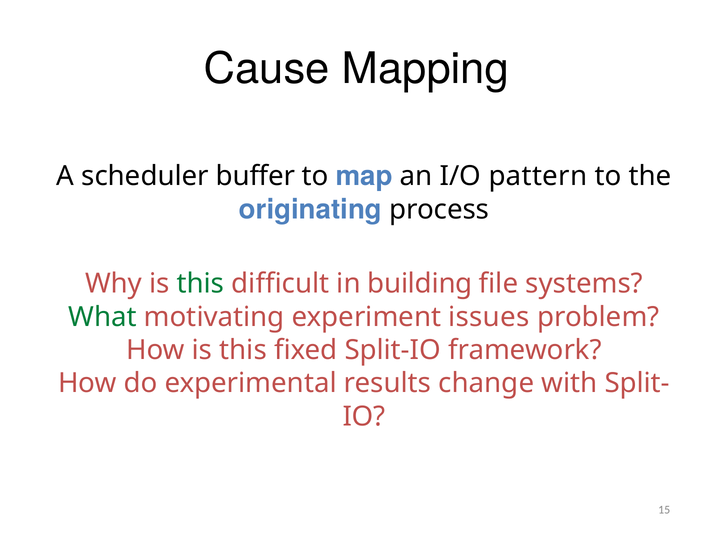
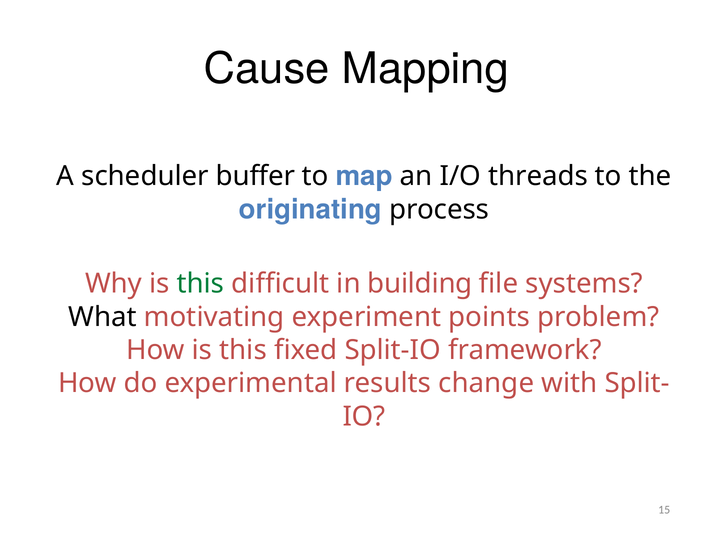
pattern: pattern -> threads (538, 177)
What colour: green -> black (103, 317)
issues: issues -> points (489, 317)
